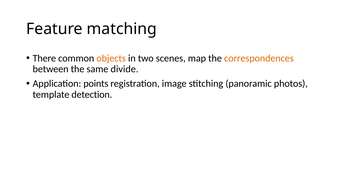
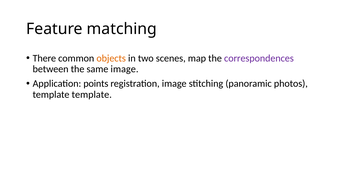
correspondences colour: orange -> purple (259, 58)
same divide: divide -> image (125, 69)
template detection: detection -> template (92, 94)
